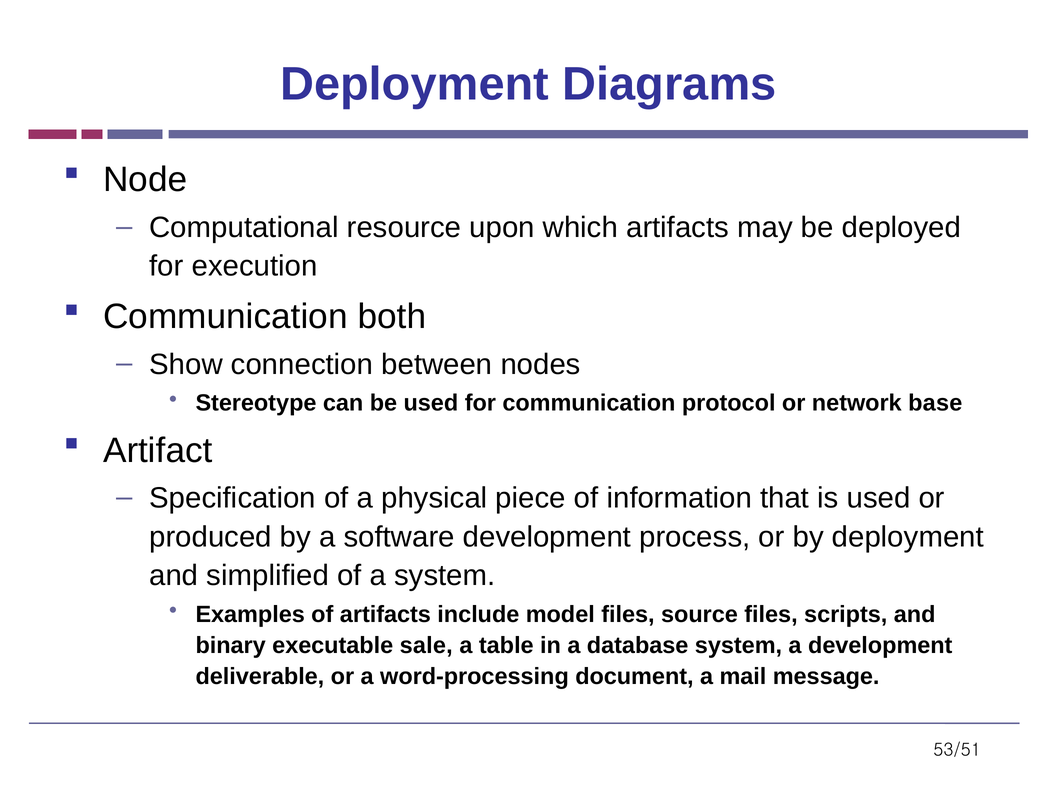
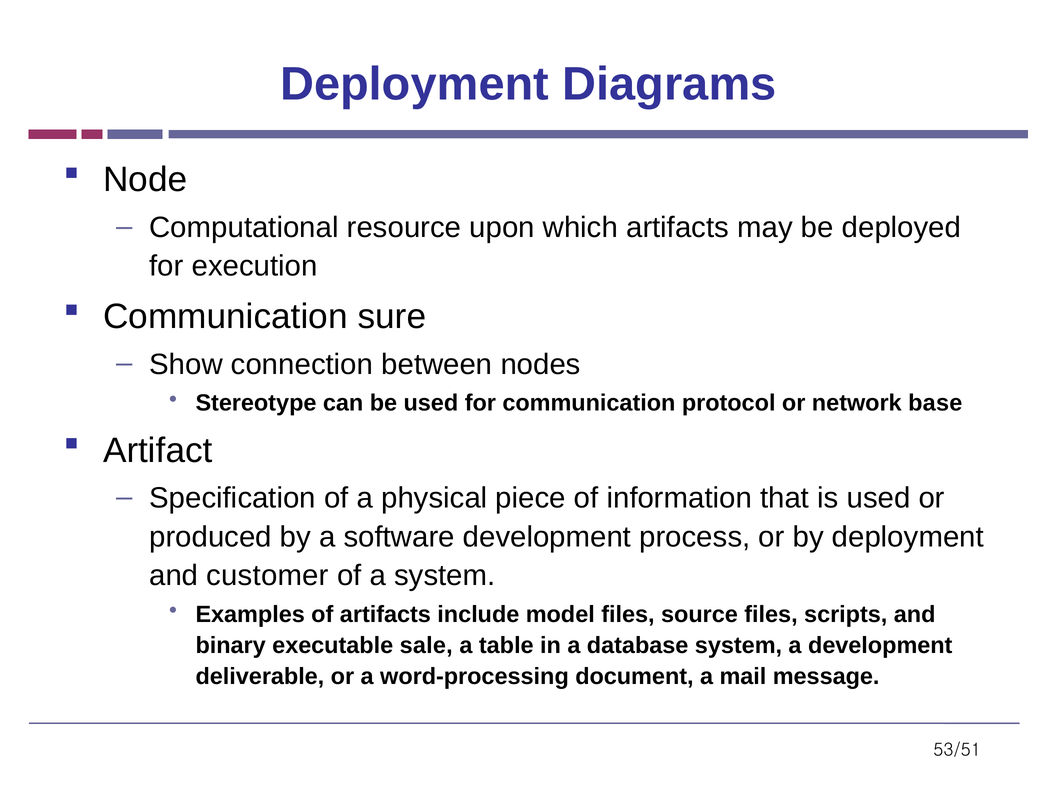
both: both -> sure (392, 317)
simplified: simplified -> customer (268, 576)
